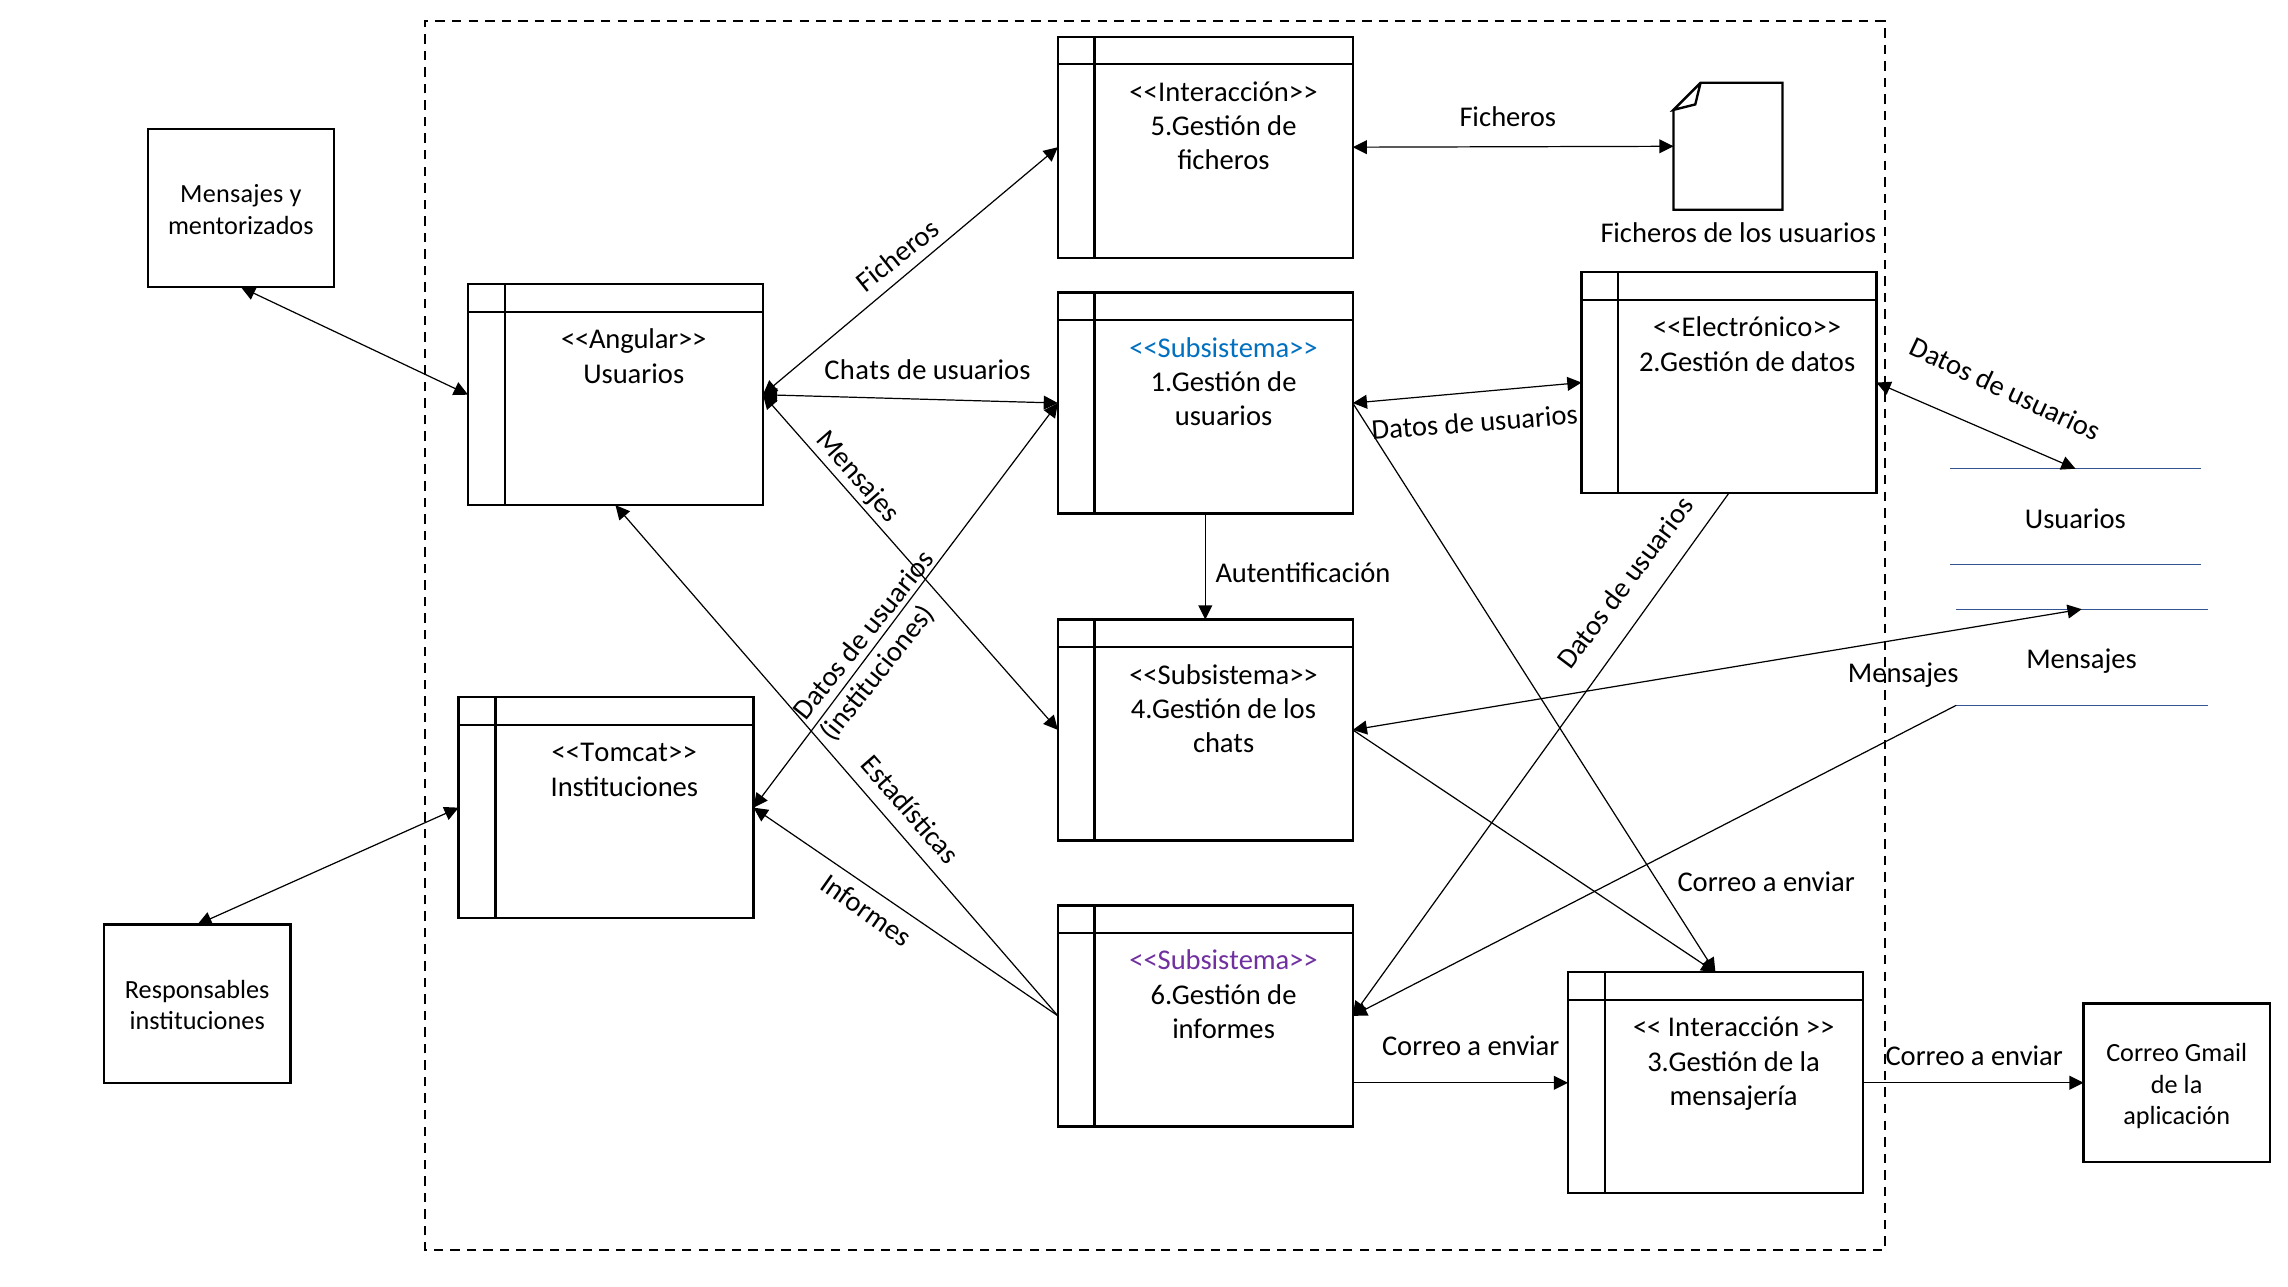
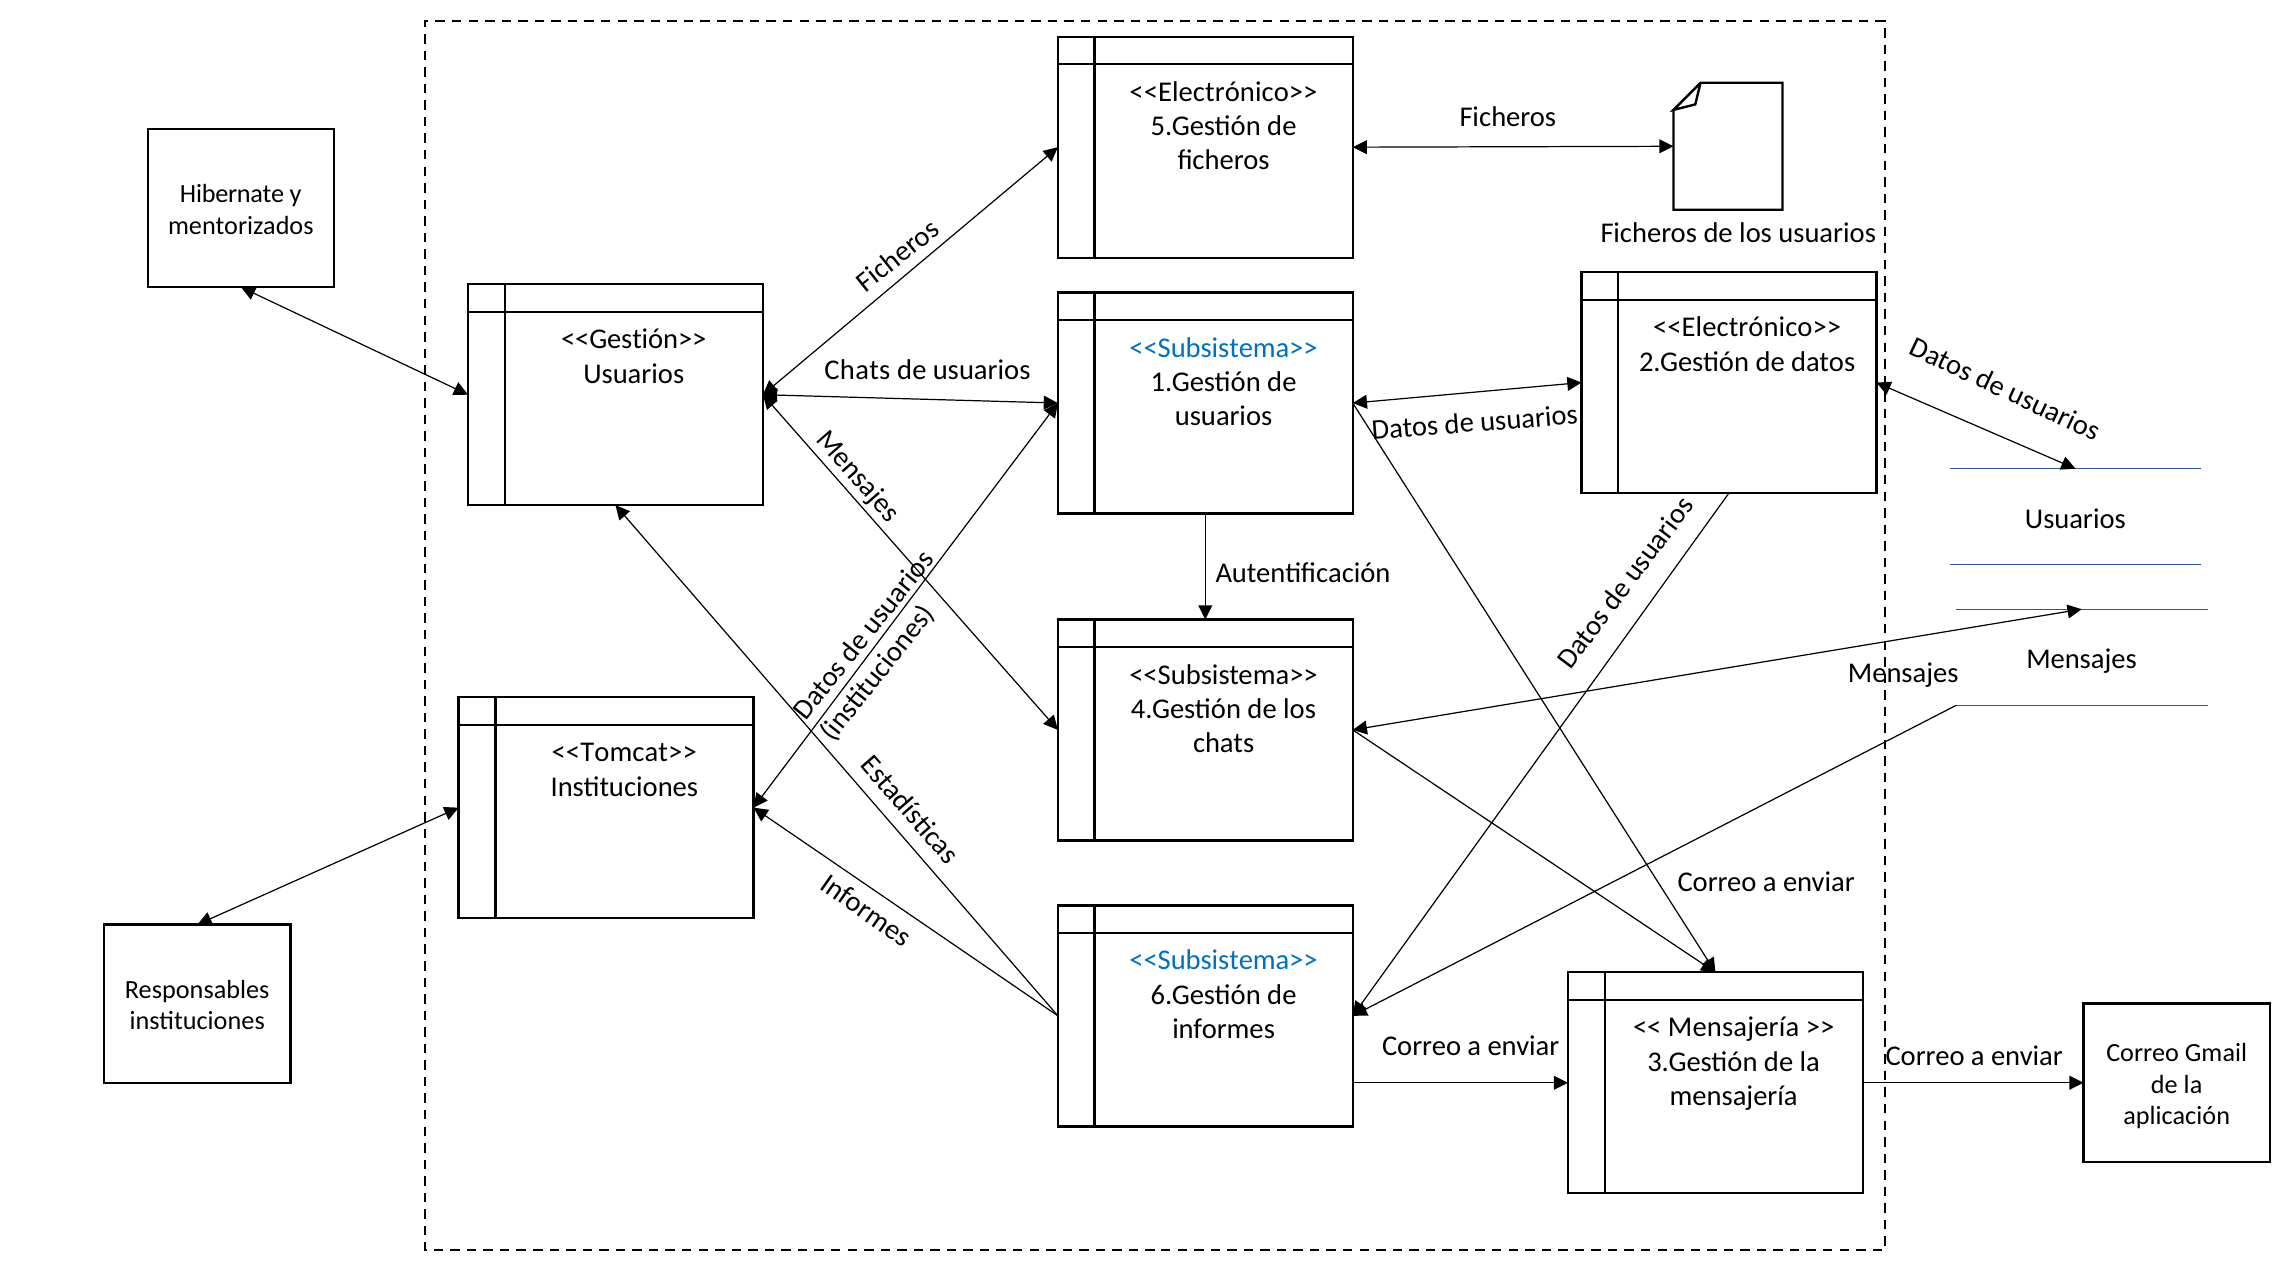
<<Interacción>>: <<Interacción>> -> <<Electrónico>> (1223, 92)
Mensajes: Mensajes -> Hibernate (232, 194)
<<Angular>>: <<Angular>> -> <<Gestión>> (634, 339)
<<Subsistema>> colour: purple -> blue (1224, 961)
Interacción: Interacción -> Mensajería (1734, 1027)
